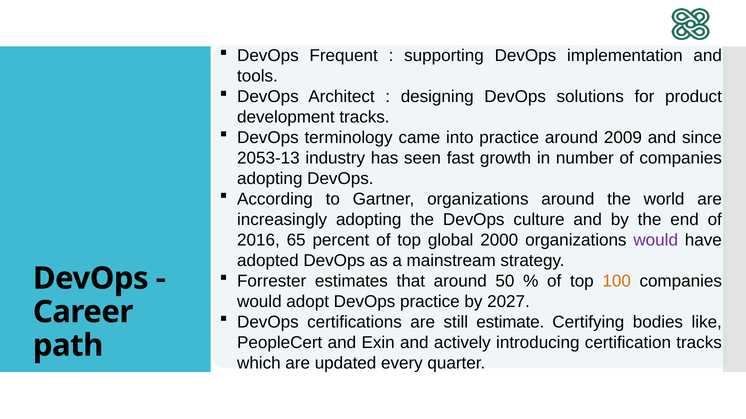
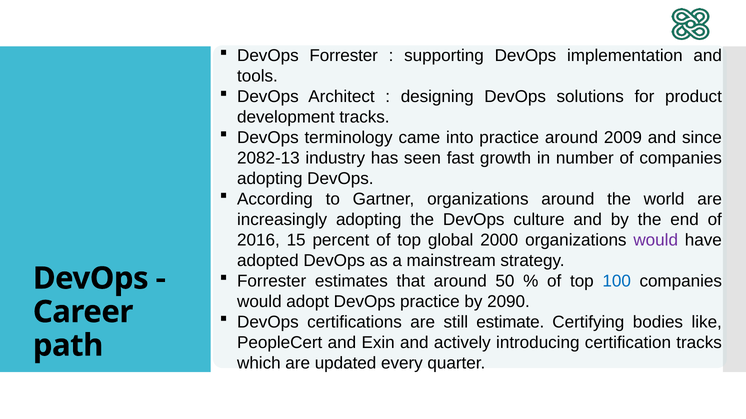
DevOps Frequent: Frequent -> Forrester (344, 56)
2053-13: 2053-13 -> 2082-13 (268, 158)
65: 65 -> 15 (296, 240)
100 colour: orange -> blue (617, 281)
2027: 2027 -> 2090 (508, 302)
